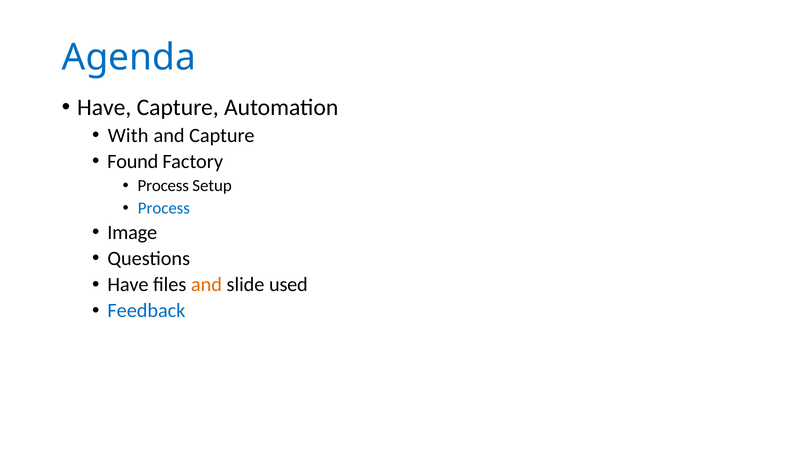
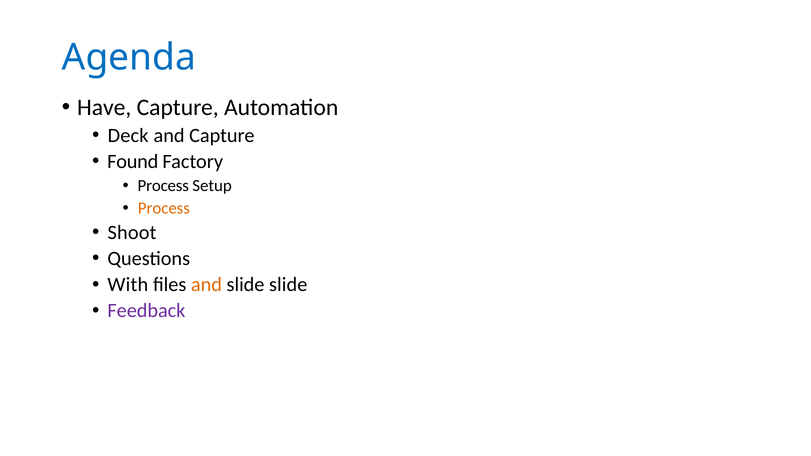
With: With -> Deck (128, 135)
Process colour: blue -> orange (164, 208)
Image: Image -> Shoot (132, 233)
Have: Have -> With (128, 285)
slide used: used -> slide (288, 285)
Feedback colour: blue -> purple (146, 311)
